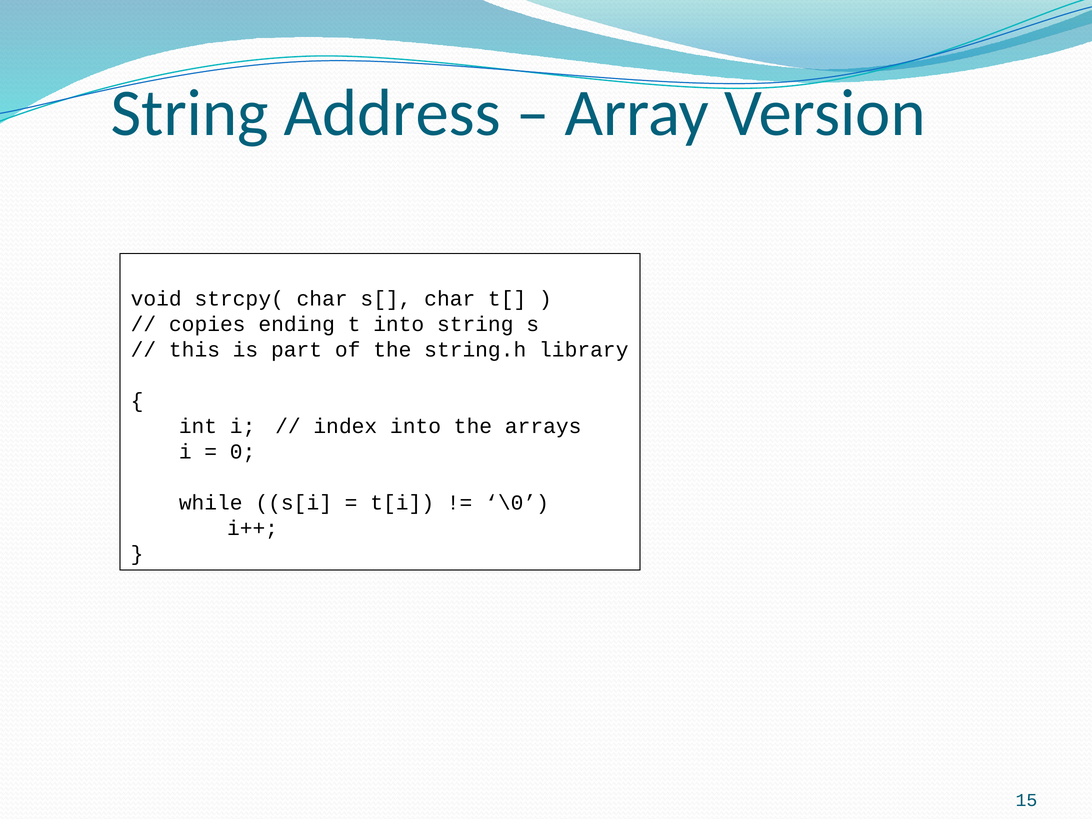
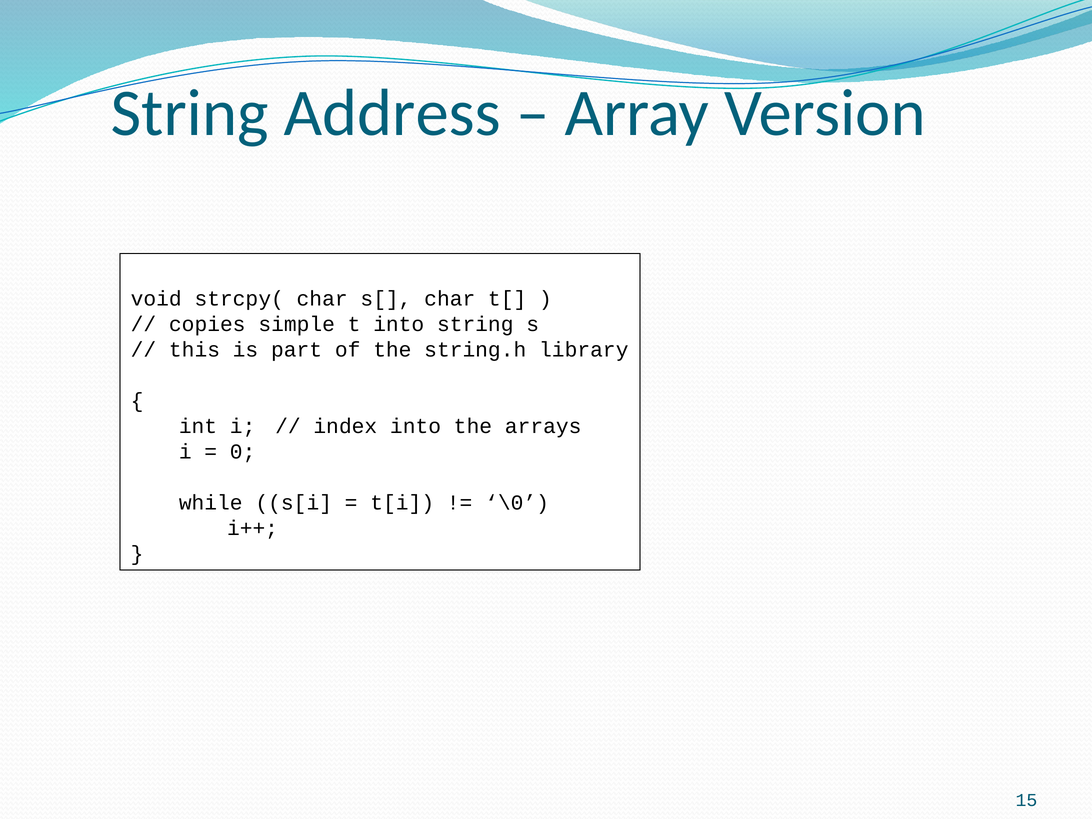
ending: ending -> simple (297, 324)
